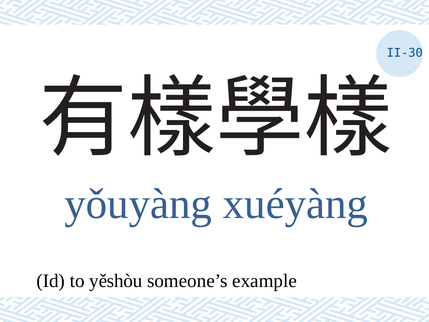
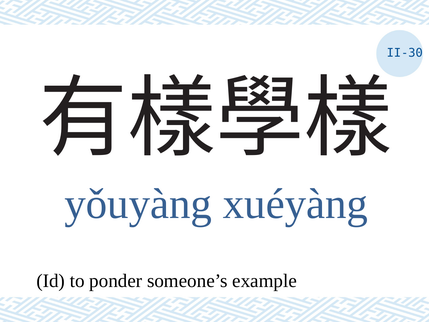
yěshòu: yěshòu -> ponder (116, 280)
